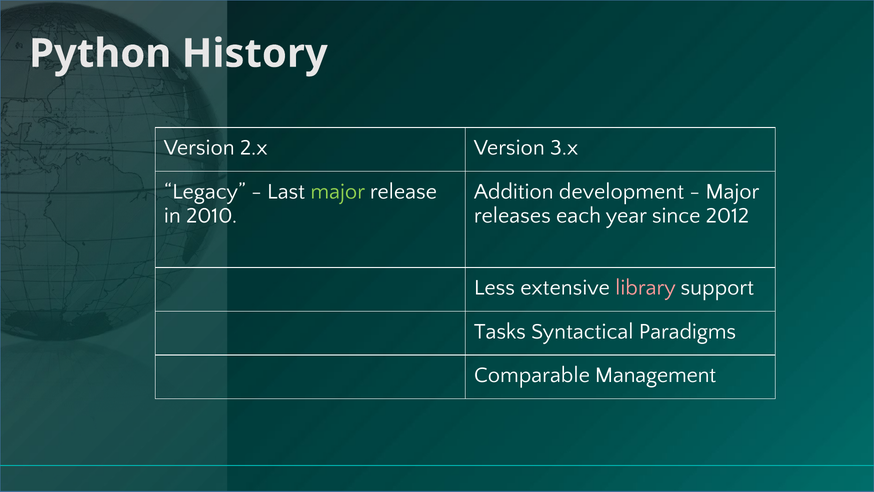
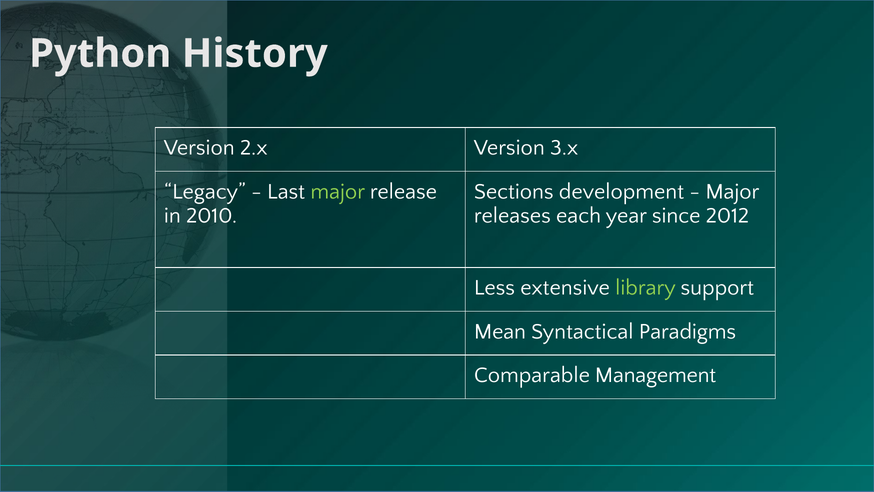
Addition: Addition -> Sections (514, 191)
library colour: pink -> light green (645, 287)
Tasks: Tasks -> Mean (500, 331)
